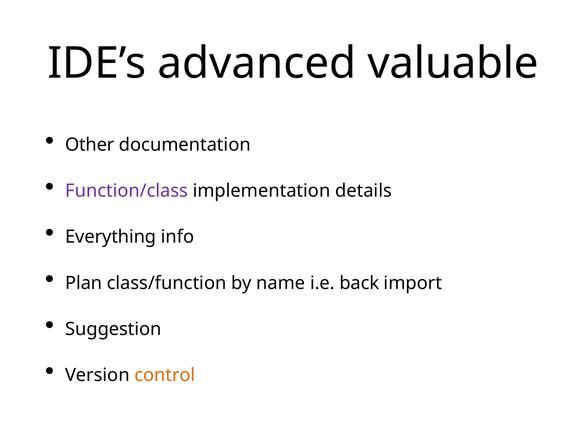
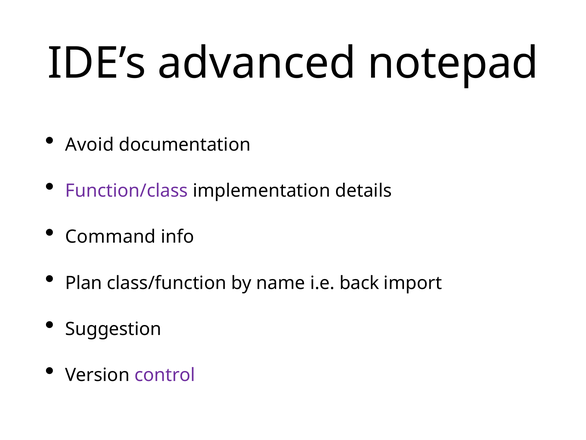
valuable: valuable -> notepad (453, 63)
Other: Other -> Avoid (90, 145)
Everything: Everything -> Command (111, 237)
control colour: orange -> purple (165, 375)
